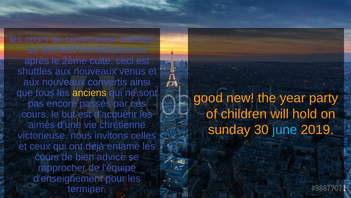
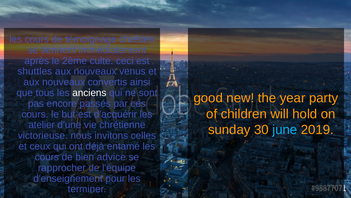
communion: communion -> témoignage (91, 39)
anciens colour: yellow -> white (89, 93)
aimés: aimés -> atelier (42, 125)
